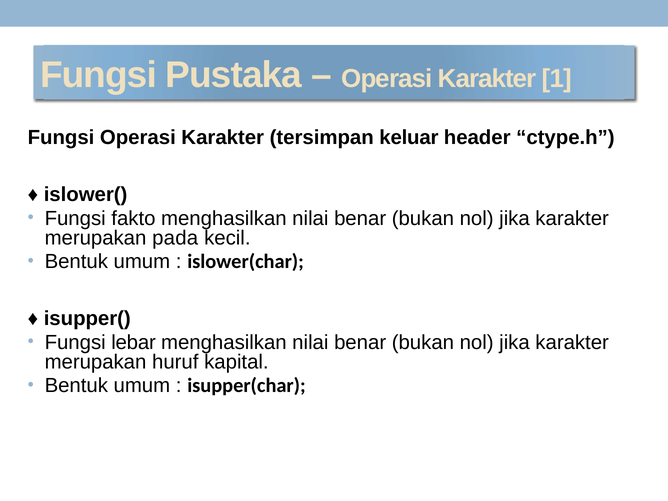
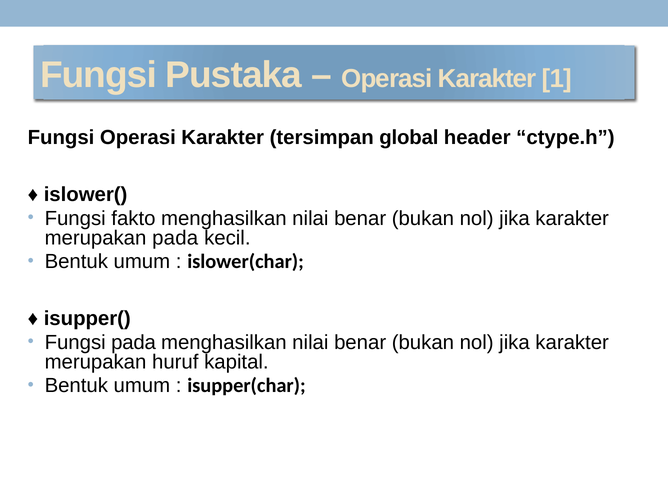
keluar: keluar -> global (409, 137)
Fungsi lebar: lebar -> pada (134, 342)
